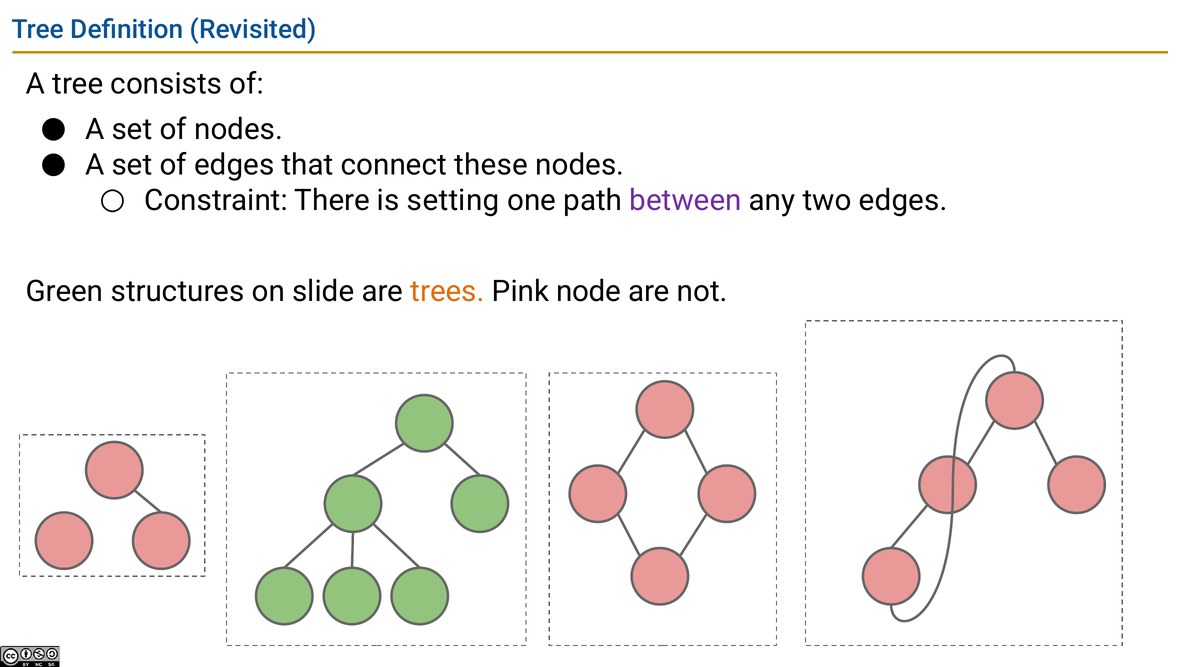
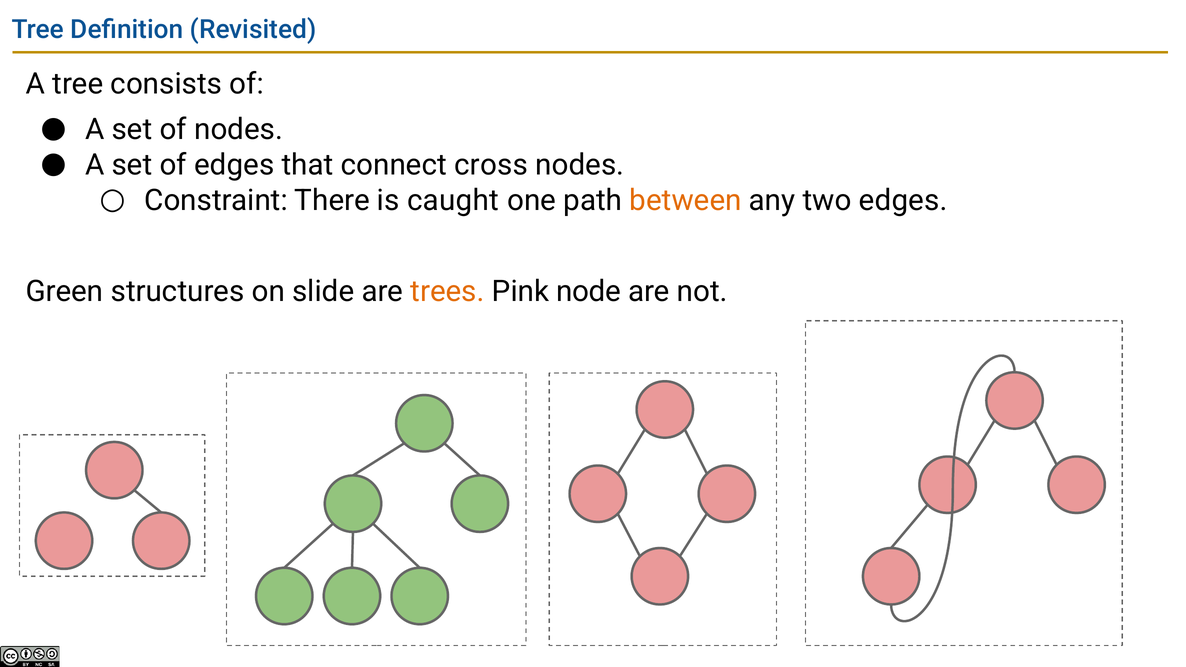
these: these -> cross (491, 165)
setting: setting -> caught (453, 201)
between colour: purple -> orange (686, 201)
